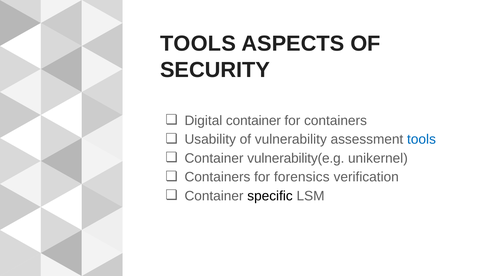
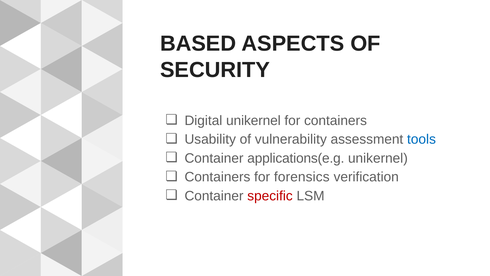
TOOLS: TOOLS -> BASED (198, 44)
Digital container: container -> unikernel (253, 120)
vulnerability(e.g: vulnerability(e.g -> applications(e.g (296, 158)
specific colour: black -> red (270, 196)
